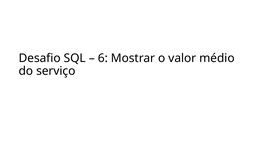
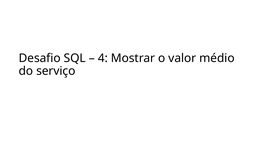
6: 6 -> 4 (103, 58)
